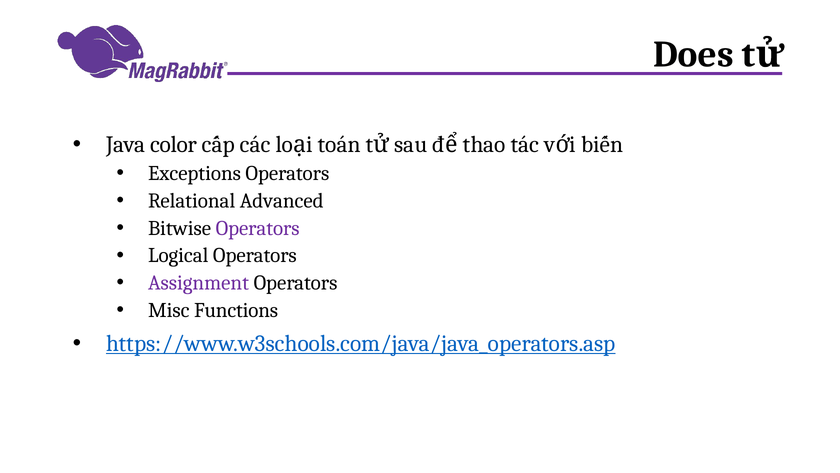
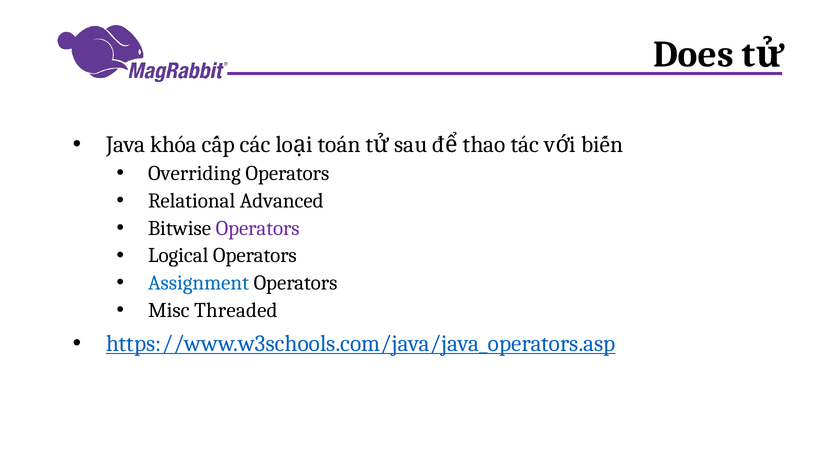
color: color -> khóa (174, 145)
Exceptions: Exceptions -> Overriding (194, 173)
Assignment colour: purple -> blue (199, 283)
Functions: Functions -> Threaded (236, 310)
